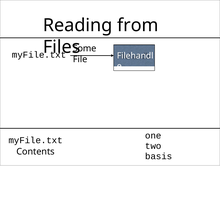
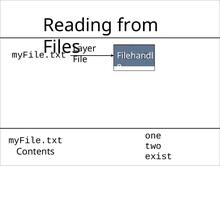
Some: Some -> Layer (85, 48)
basis: basis -> exist (159, 156)
